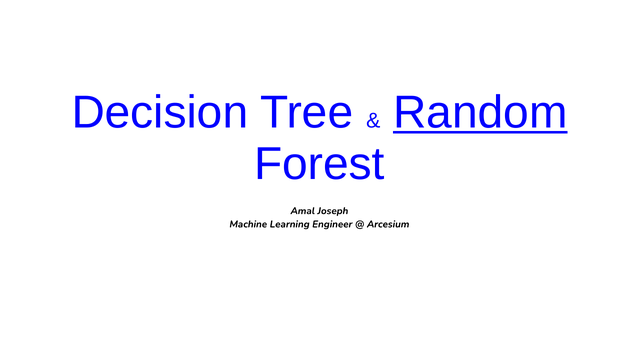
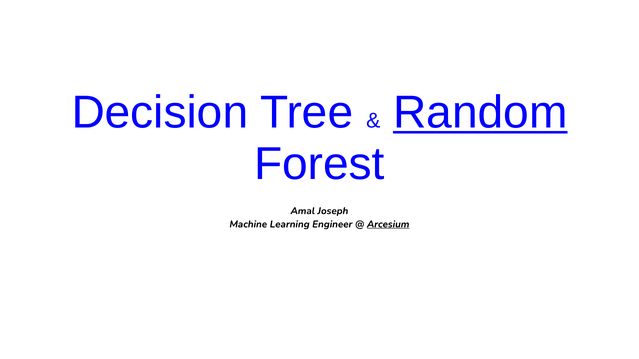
Arcesium underline: none -> present (388, 224)
